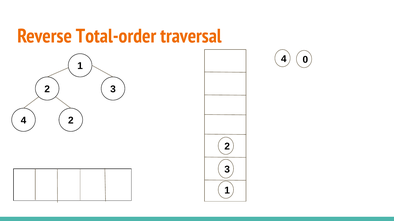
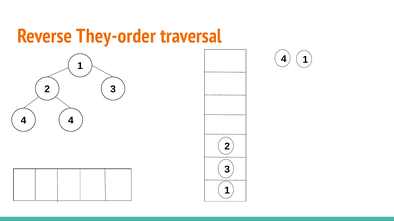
Total-order: Total-order -> They-order (116, 36)
0: 0 -> 1 (305, 60)
4 2: 2 -> 4 (71, 121)
